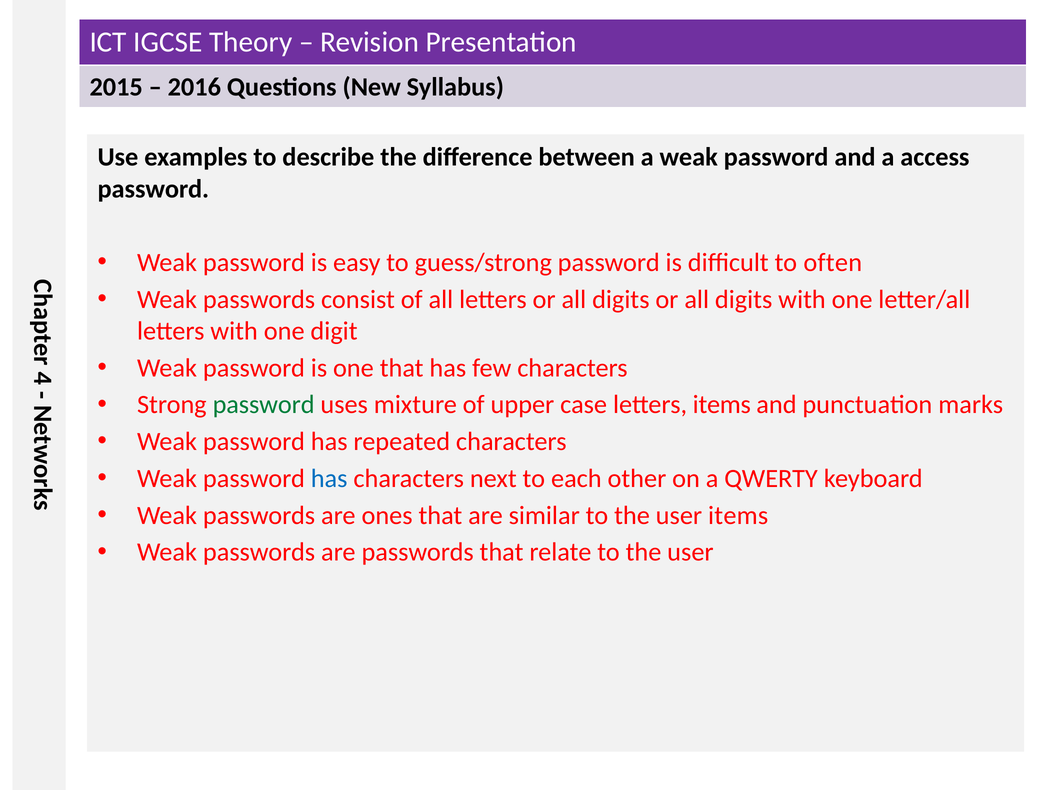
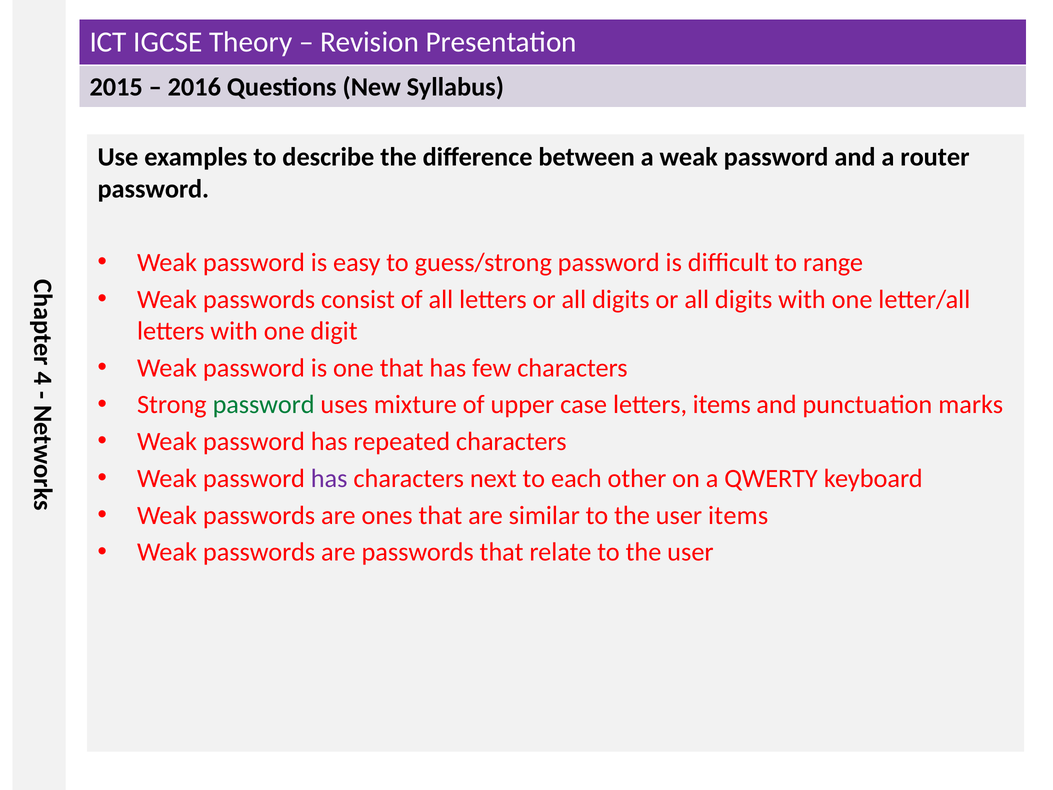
access: access -> router (935, 157)
often: often -> range (833, 262)
has colour: blue -> purple (329, 478)
